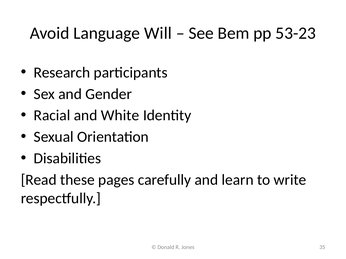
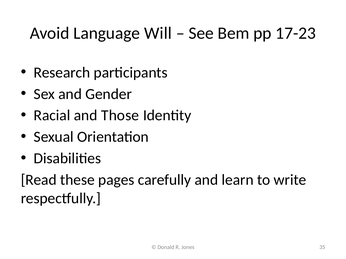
53-23: 53-23 -> 17-23 (296, 33)
White: White -> Those (120, 116)
